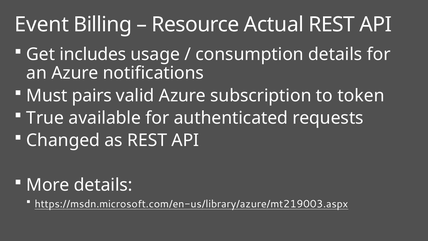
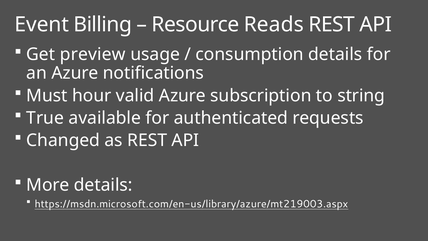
Actual: Actual -> Reads (274, 25)
includes: includes -> preview (93, 54)
pairs: pairs -> hour (92, 95)
token: token -> string (361, 95)
